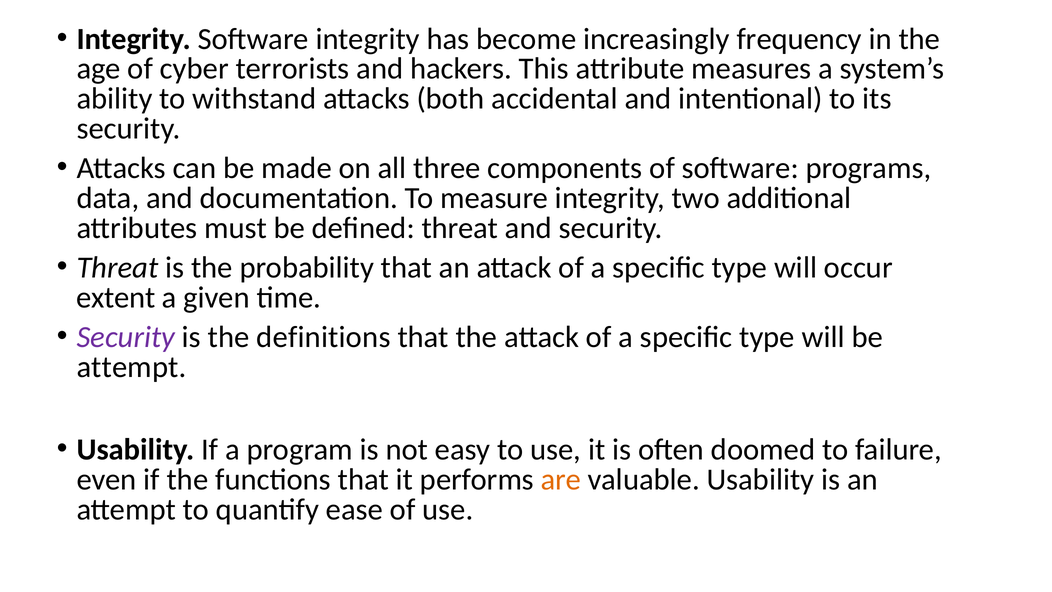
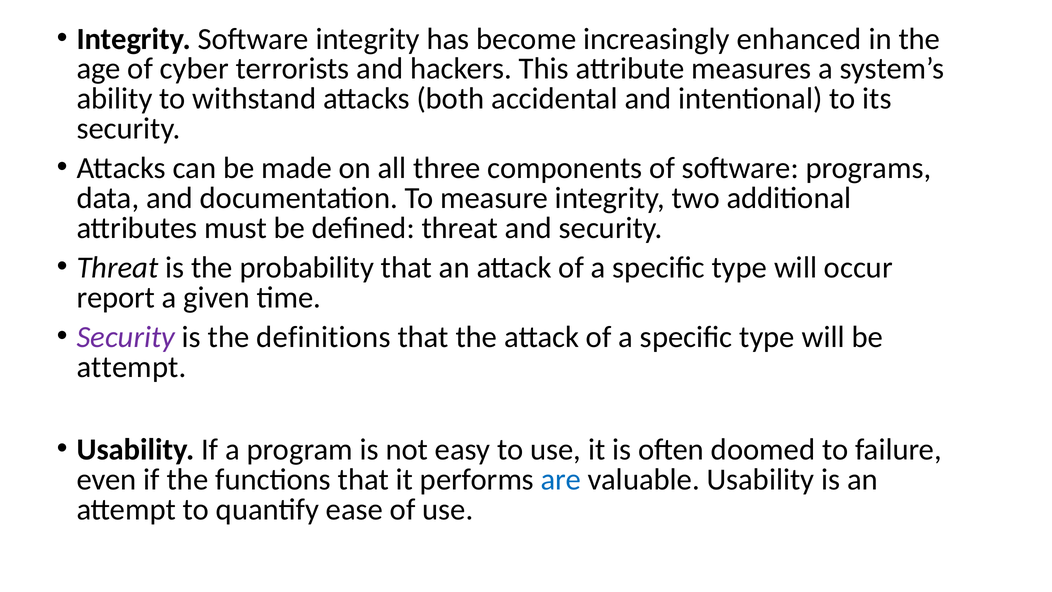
frequency: frequency -> enhanced (799, 39)
extent: extent -> report (116, 297)
are colour: orange -> blue (561, 479)
